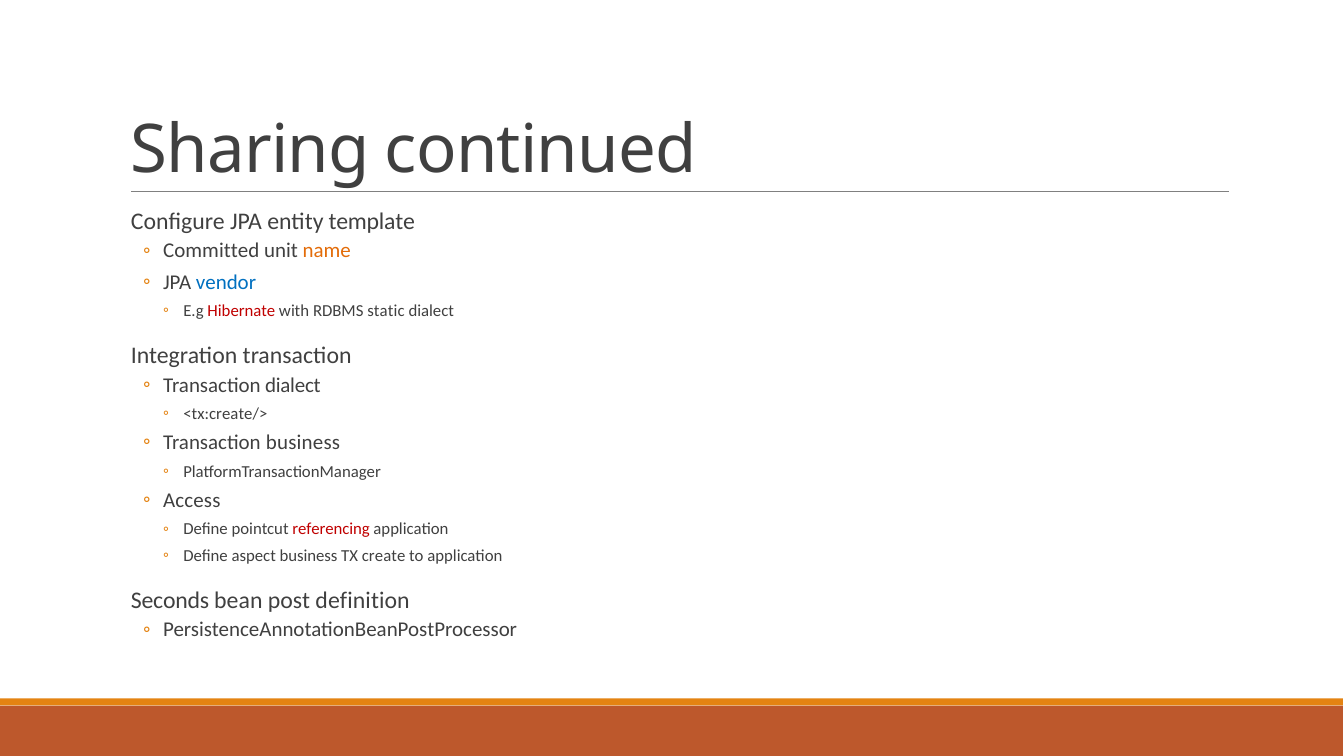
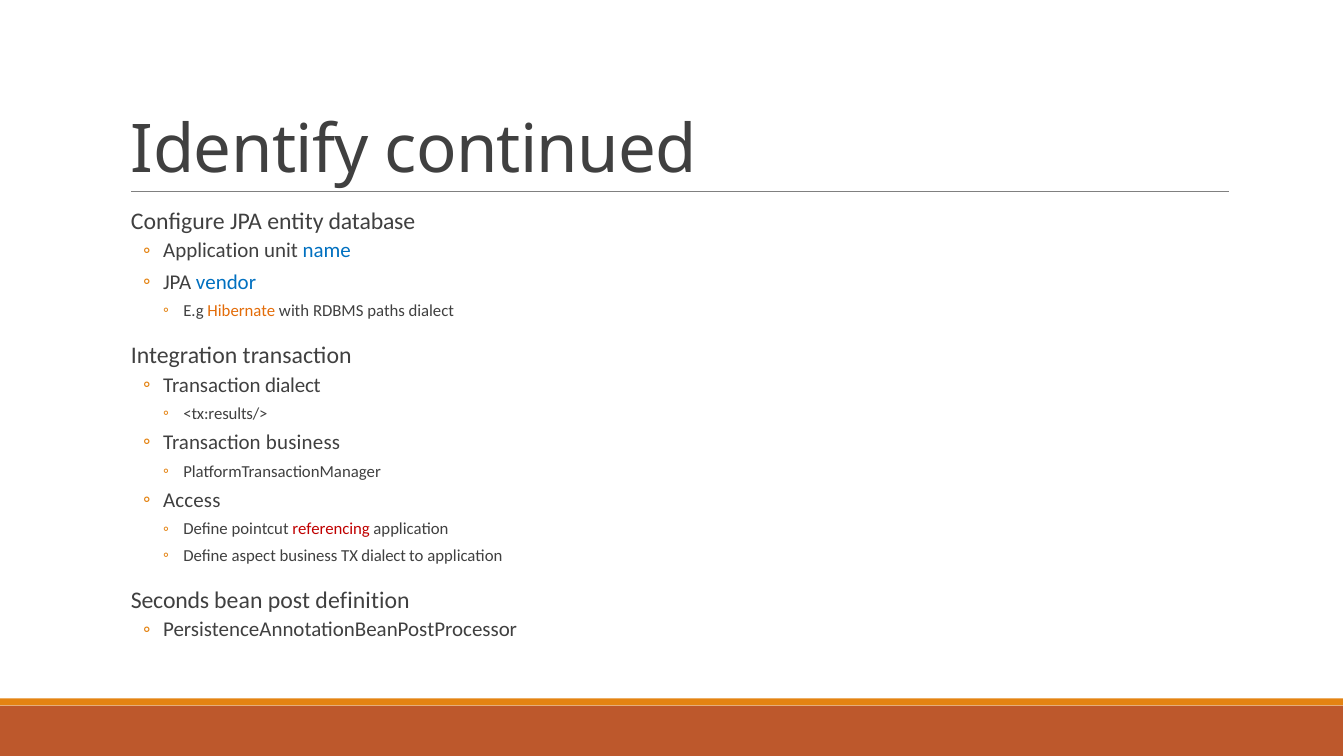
Sharing: Sharing -> Identify (250, 150)
template: template -> database (372, 221)
Committed: Committed -> Application (211, 251)
name colour: orange -> blue (327, 251)
Hibernate colour: red -> orange (241, 311)
static: static -> paths (386, 311)
<tx:create/>: <tx:create/> -> <tx:results/> (225, 414)
TX create: create -> dialect (384, 556)
